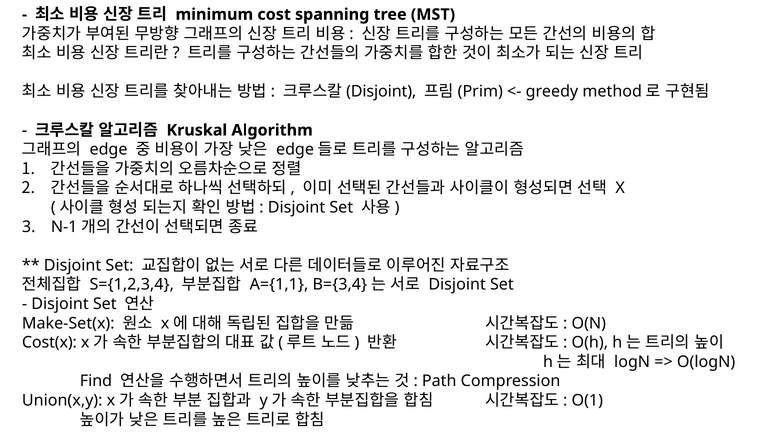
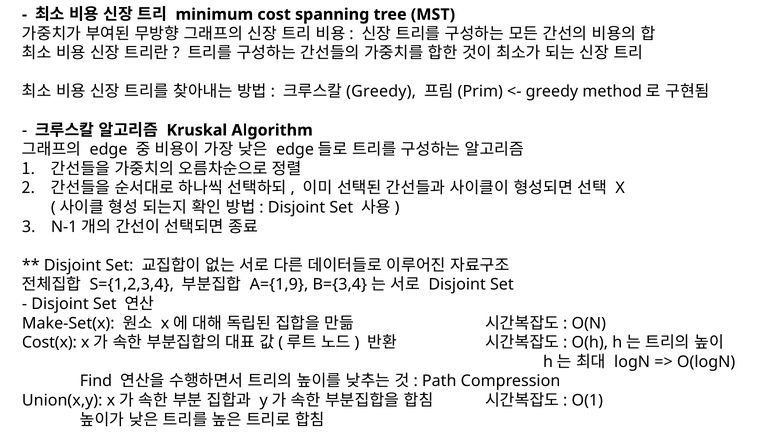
Disjoint: Disjoint -> Greedy (381, 92)
A={1,1: A={1,1 -> A={1,9 (279, 285)
